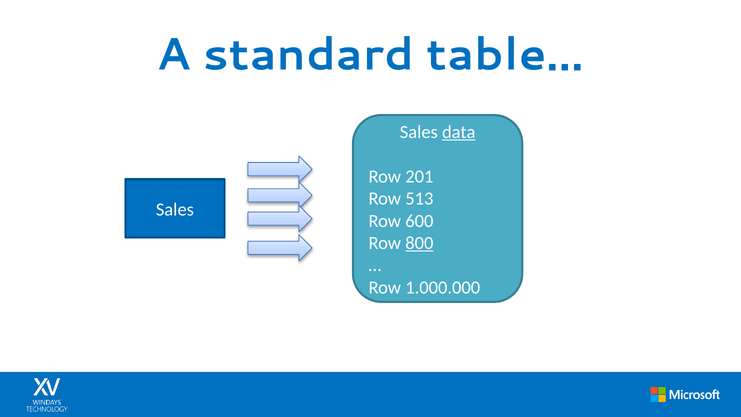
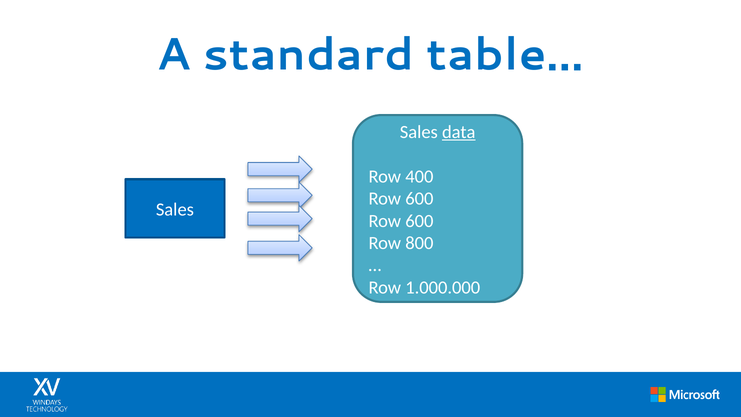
201: 201 -> 400 (419, 176)
513: 513 -> 600 (419, 199)
800 underline: present -> none (419, 243)
